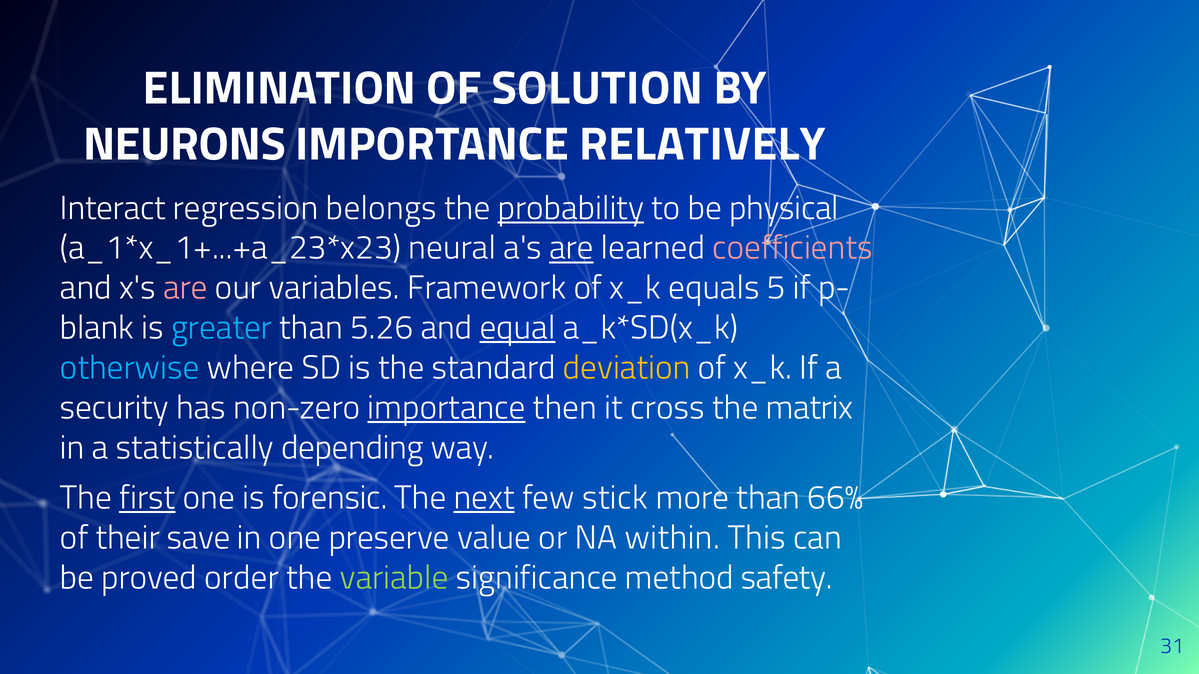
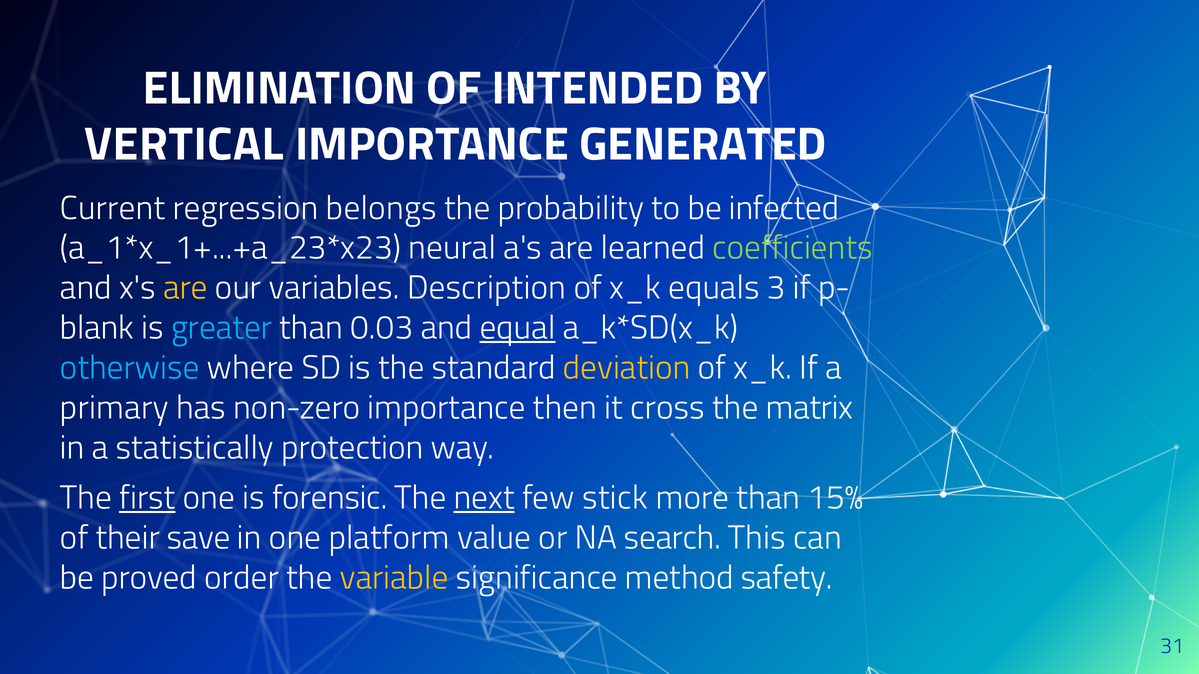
SOLUTION: SOLUTION -> INTENDED (598, 89)
NEURONS: NEURONS -> VERTICAL (184, 145)
RELATIVELY: RELATIVELY -> GENERATED (703, 145)
Interact: Interact -> Current (113, 208)
probability underline: present -> none (571, 208)
physical: physical -> infected (784, 208)
are underline: present -> none (571, 248)
coefficients colour: pink -> light green (792, 248)
are colour: pink -> yellow (186, 288)
Framework: Framework -> Description (487, 288)
5: 5 -> 3 (776, 288)
5.26: 5.26 -> 0.03 (382, 328)
security: security -> primary (114, 408)
importance underline: present -> none (447, 408)
depending: depending -> protection (352, 448)
66%: 66% -> 15% (835, 498)
preserve: preserve -> platform (389, 538)
within: within -> search (673, 538)
variable colour: light green -> yellow (394, 578)
